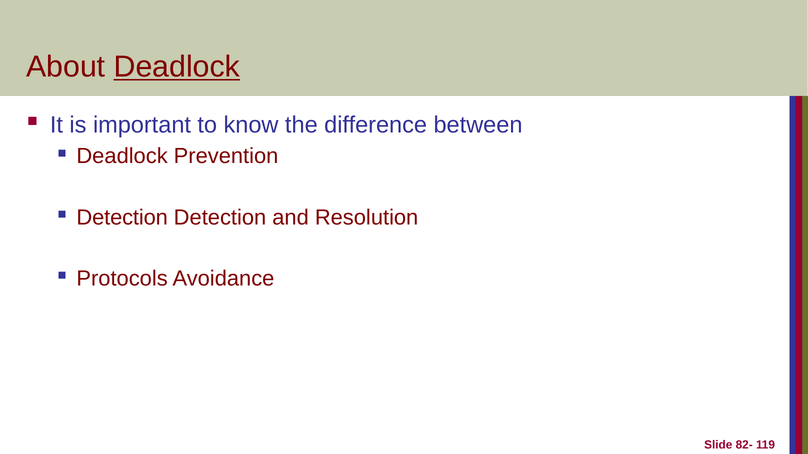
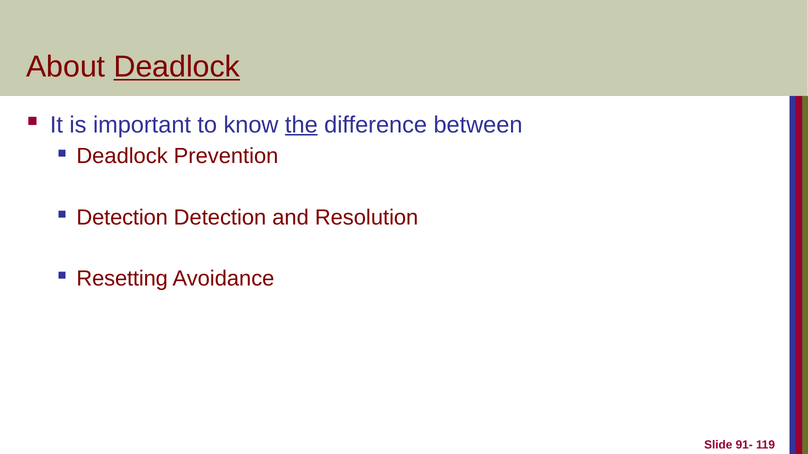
the underline: none -> present (301, 125)
Protocols: Protocols -> Resetting (122, 279)
82-: 82- -> 91- (744, 445)
